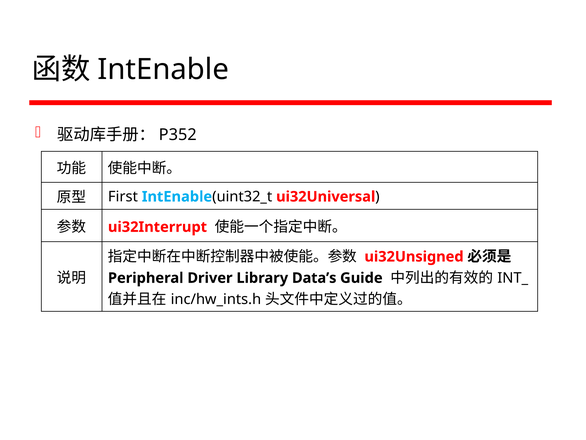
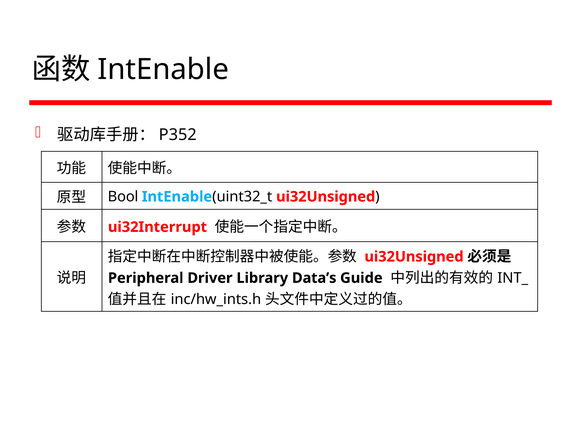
First: First -> Bool (123, 196)
ui32Universal: ui32Universal -> ui32Unsigned (326, 196)
